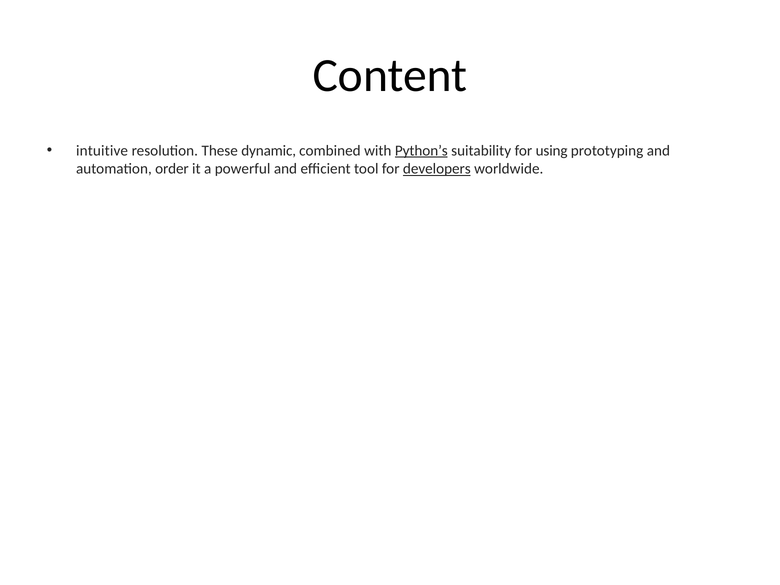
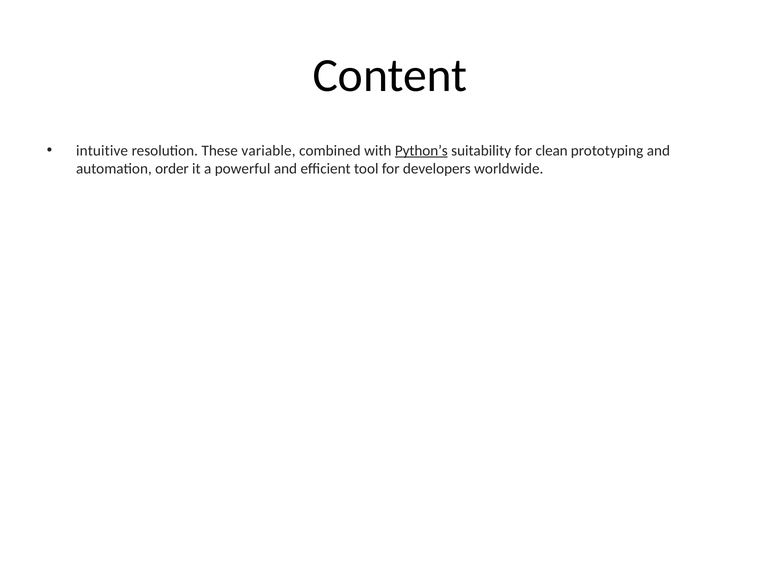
dynamic: dynamic -> variable (269, 151)
using: using -> clean (552, 151)
developers underline: present -> none (437, 169)
